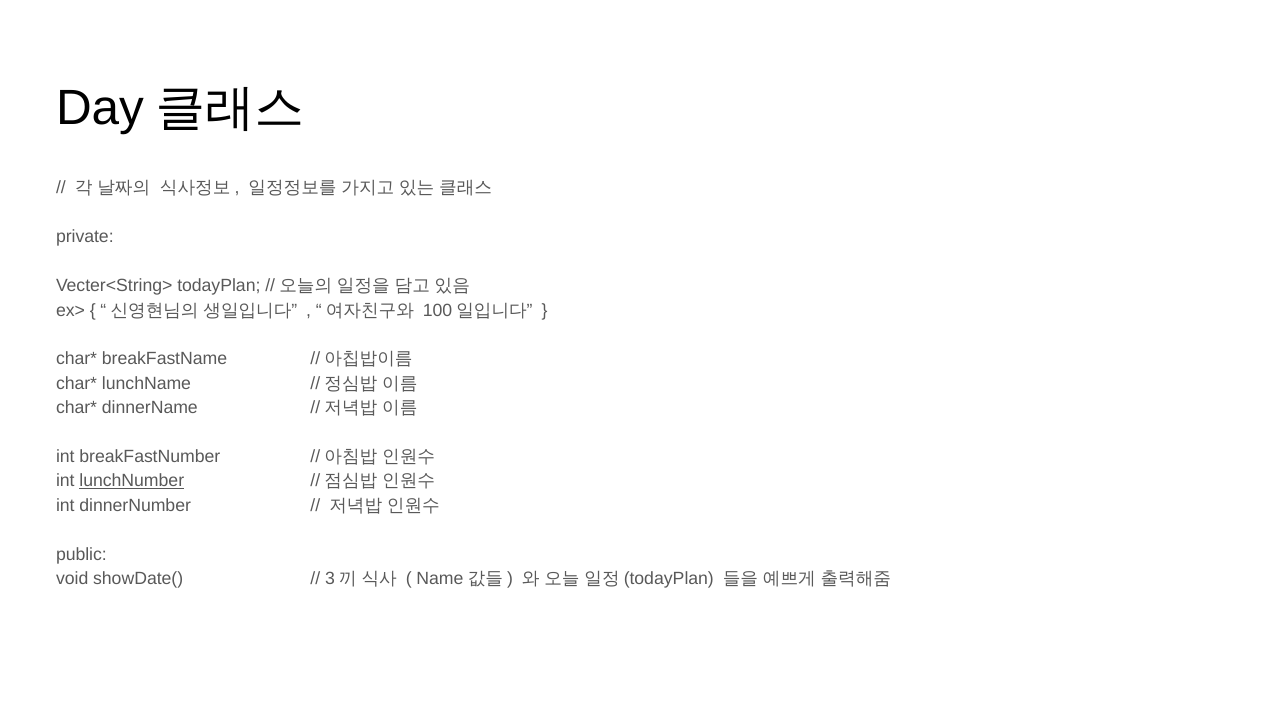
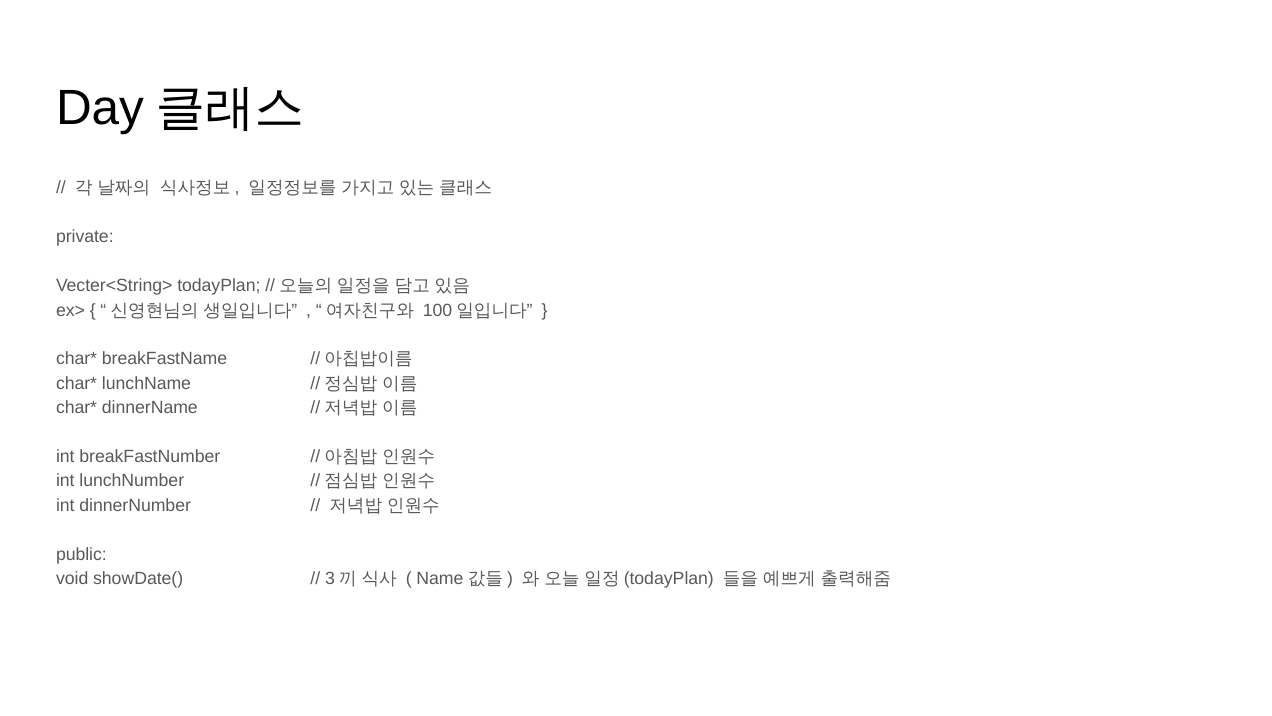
lunchNumber underline: present -> none (132, 481)
